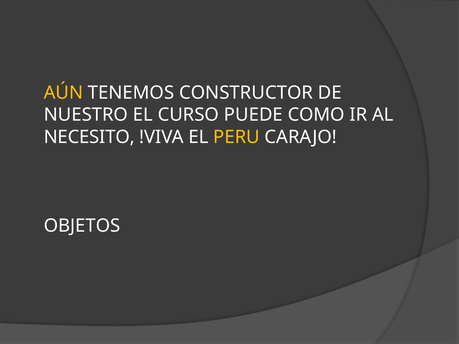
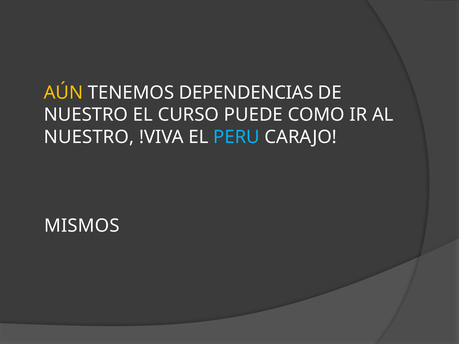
CONSTRUCTOR: CONSTRUCTOR -> DEPENDENCIAS (246, 93)
NECESITO: NECESITO -> NUESTRO (89, 137)
PERU colour: yellow -> light blue (237, 137)
OBJETOS: OBJETOS -> MISMOS (82, 226)
